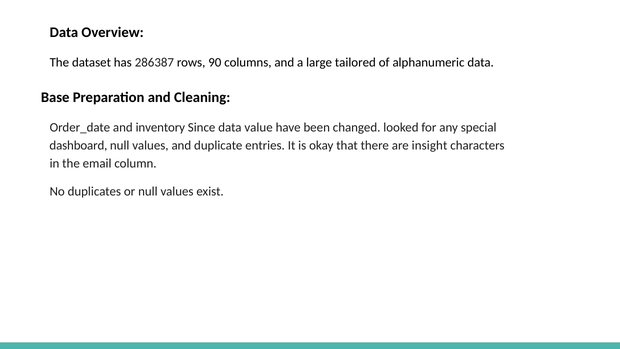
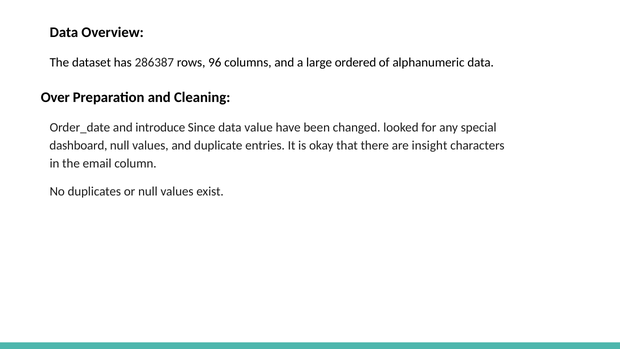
90: 90 -> 96 (215, 62)
tailored: tailored -> ordered (355, 62)
Base: Base -> Over (55, 97)
inventory: inventory -> introduce (160, 128)
